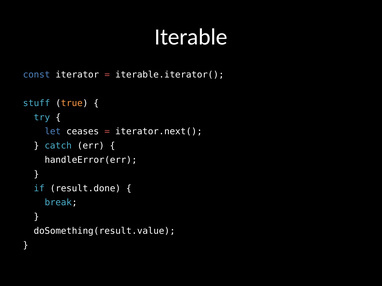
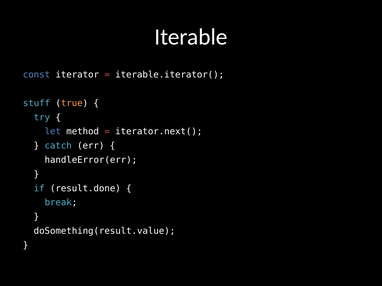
ceases: ceases -> method (83, 132)
